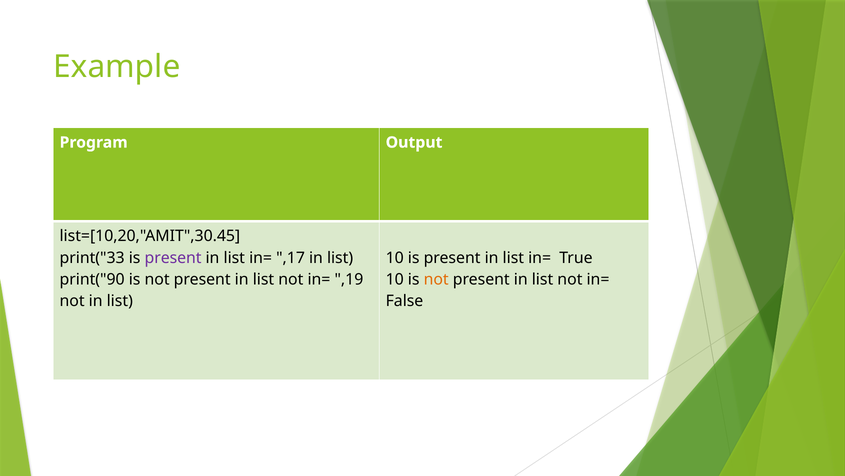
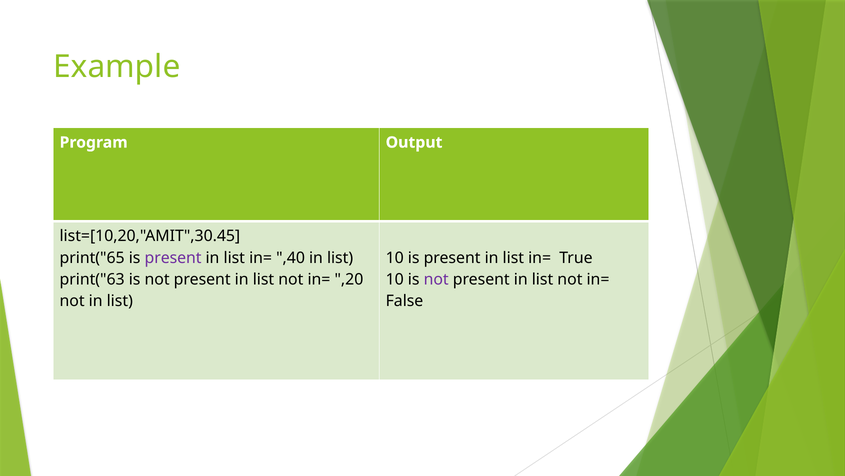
print("33: print("33 -> print("65 (92, 257)
,17: ,17 -> ,40 (291, 257)
print("90: print("90 -> print("63 (92, 279)
,19: ,19 -> ,20 (349, 279)
not colour: orange -> purple (436, 279)
